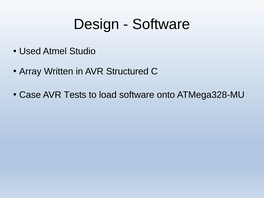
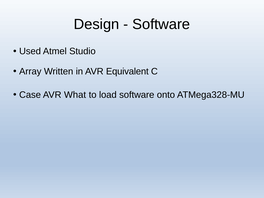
Structured: Structured -> Equivalent (127, 71)
Tests: Tests -> What (75, 95)
